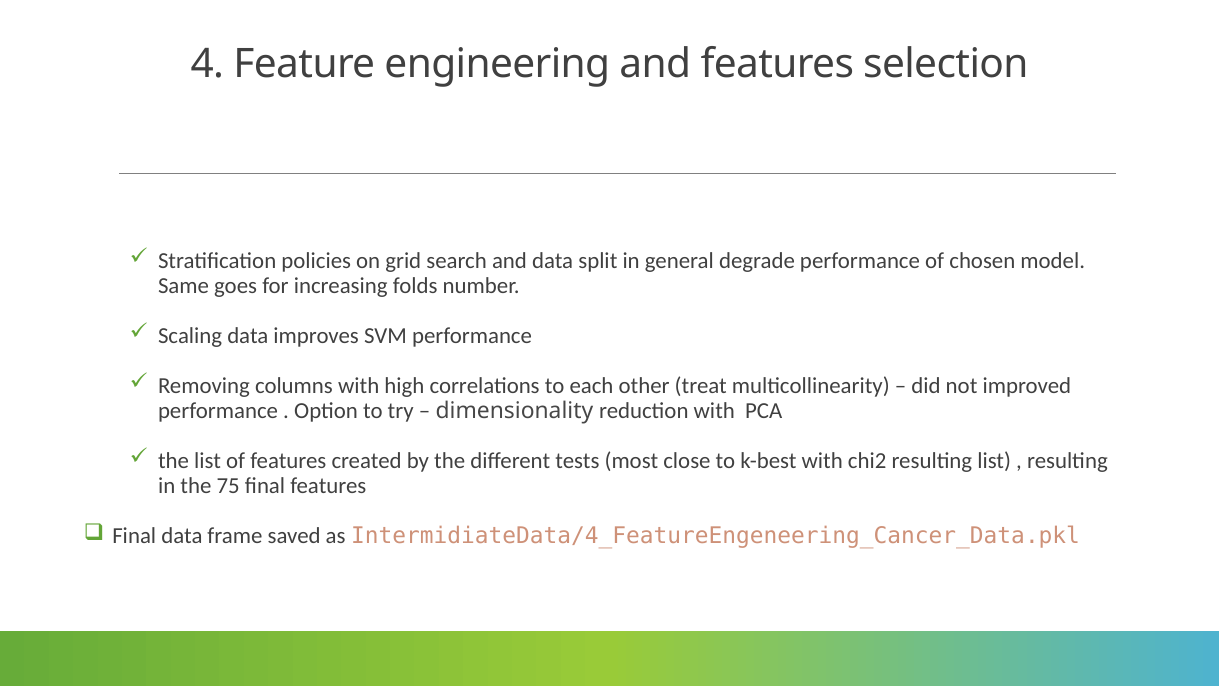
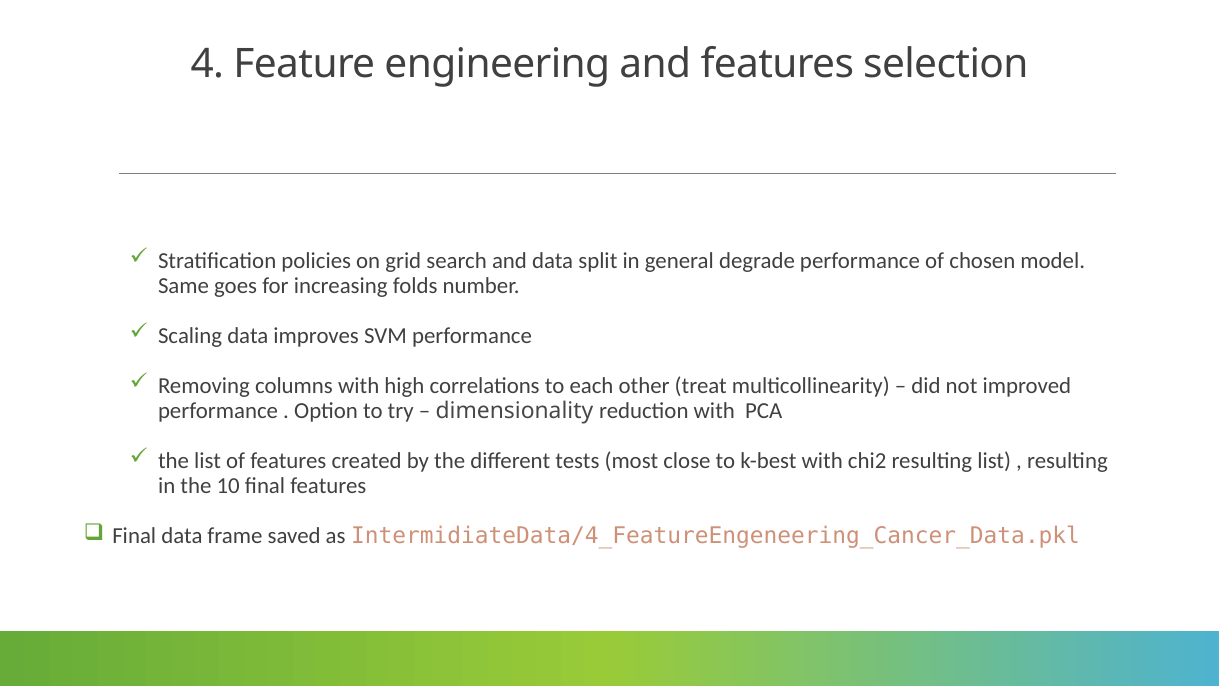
75: 75 -> 10 (228, 486)
